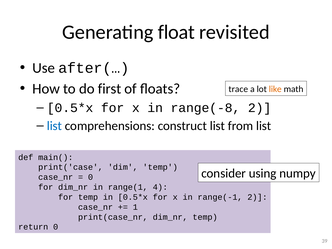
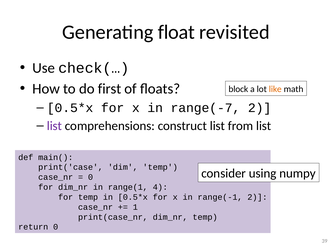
after(…: after(… -> check(… (94, 68)
trace: trace -> block (238, 89)
range(-8: range(-8 -> range(-7 (205, 108)
list colour: blue -> purple (54, 126)
